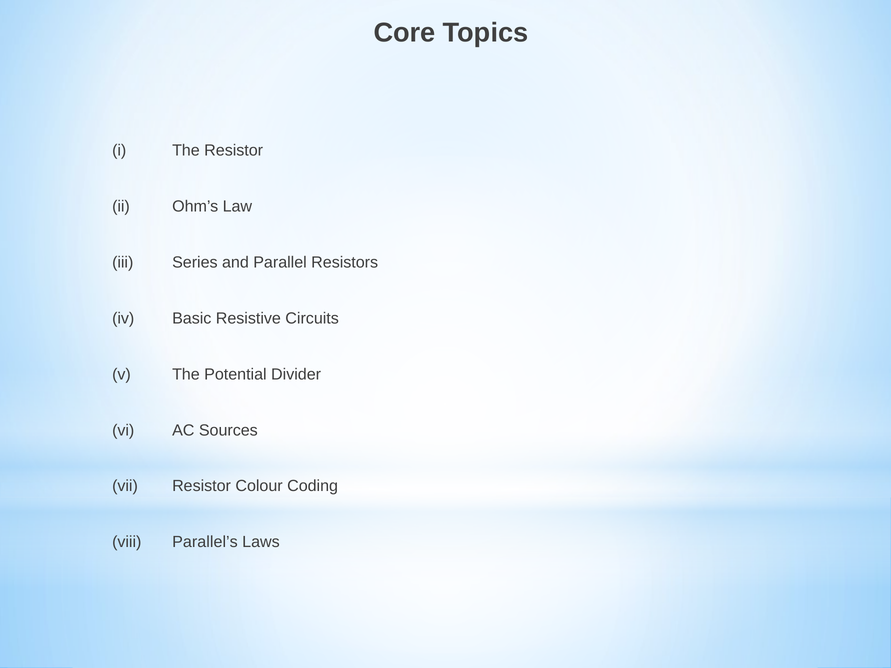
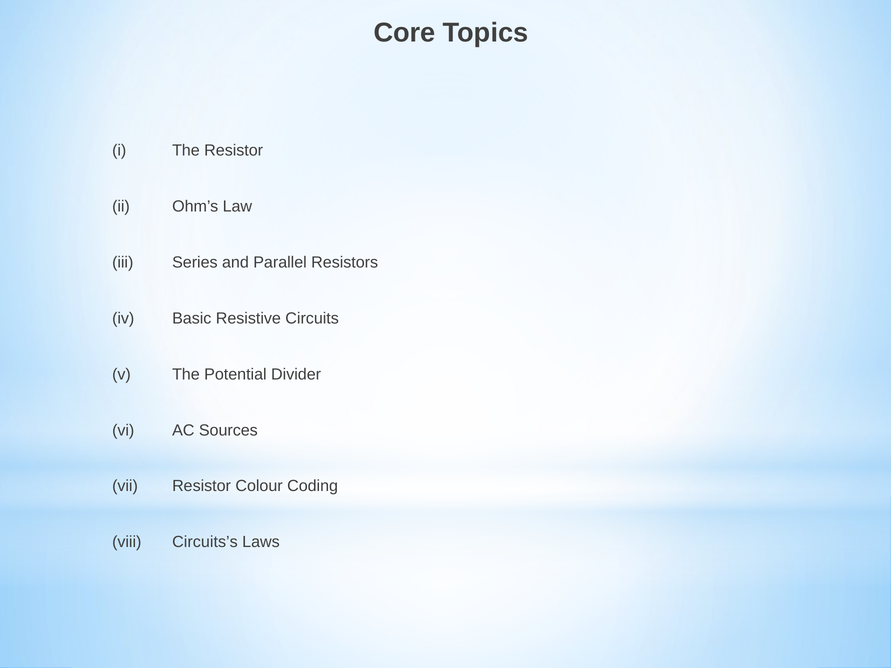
Parallel’s: Parallel’s -> Circuits’s (205, 542)
